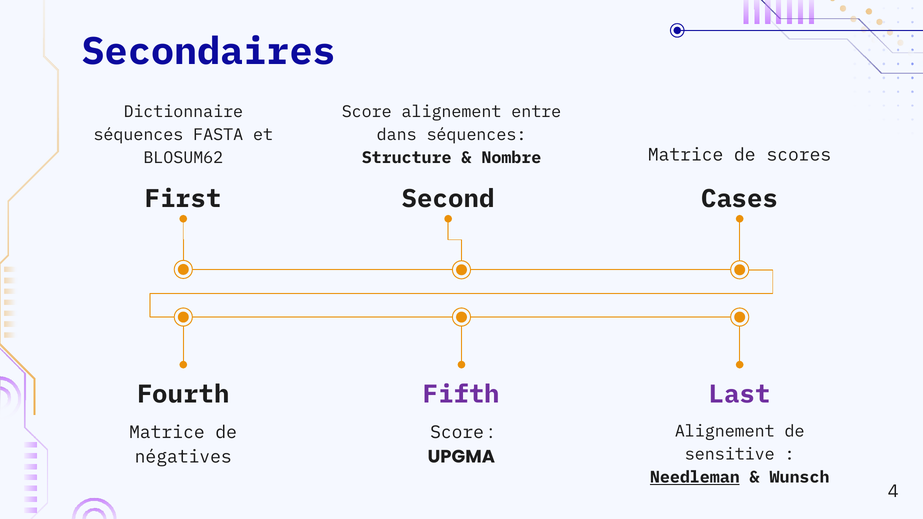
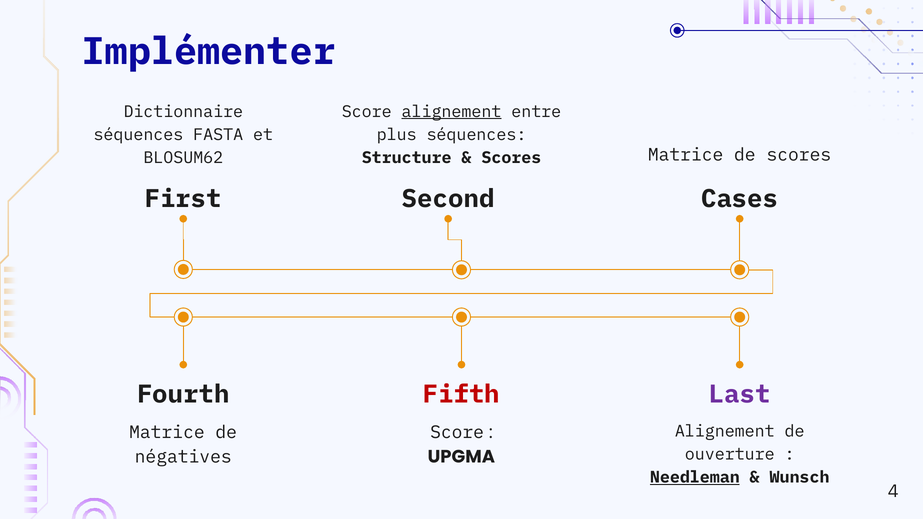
Secondaires: Secondaires -> Implémenter (209, 52)
alignement underline: none -> present (451, 112)
dans: dans -> plus (397, 135)
Nombre: Nombre -> Scores (511, 158)
Fifth colour: purple -> red (461, 394)
sensitive: sensitive -> ouverture (730, 454)
